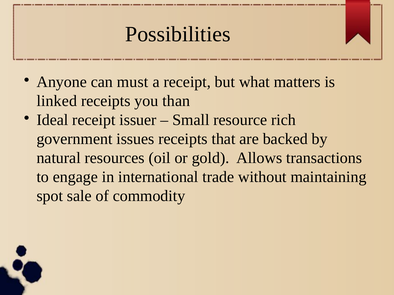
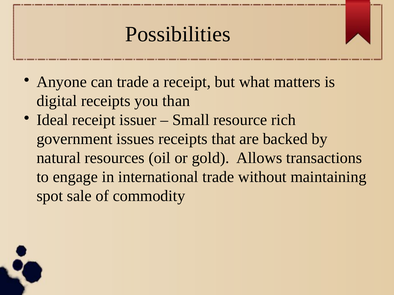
can must: must -> trade (133, 82)
linked: linked -> digital (57, 101)
